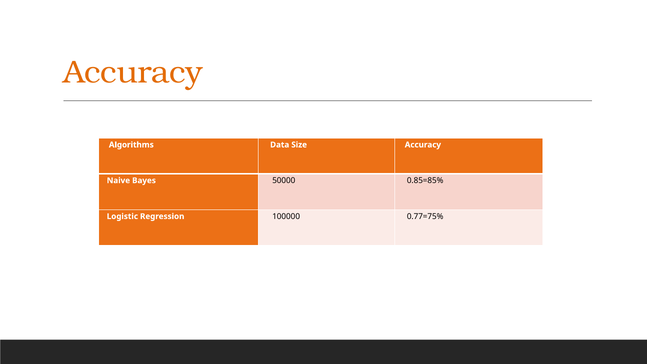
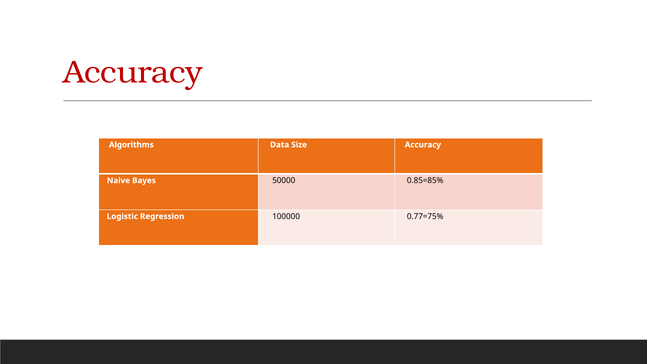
Accuracy colour: orange -> red (133, 72)
